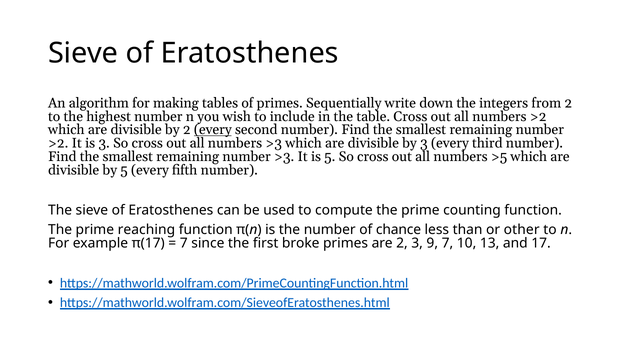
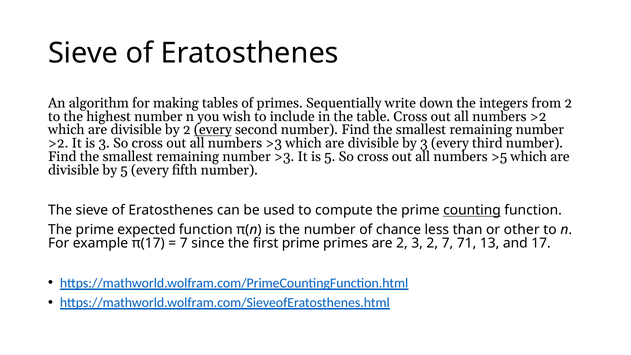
counting underline: none -> present (472, 210)
reaching: reaching -> expected (147, 230)
first broke: broke -> prime (301, 243)
3 9: 9 -> 2 (432, 243)
10: 10 -> 71 (467, 243)
